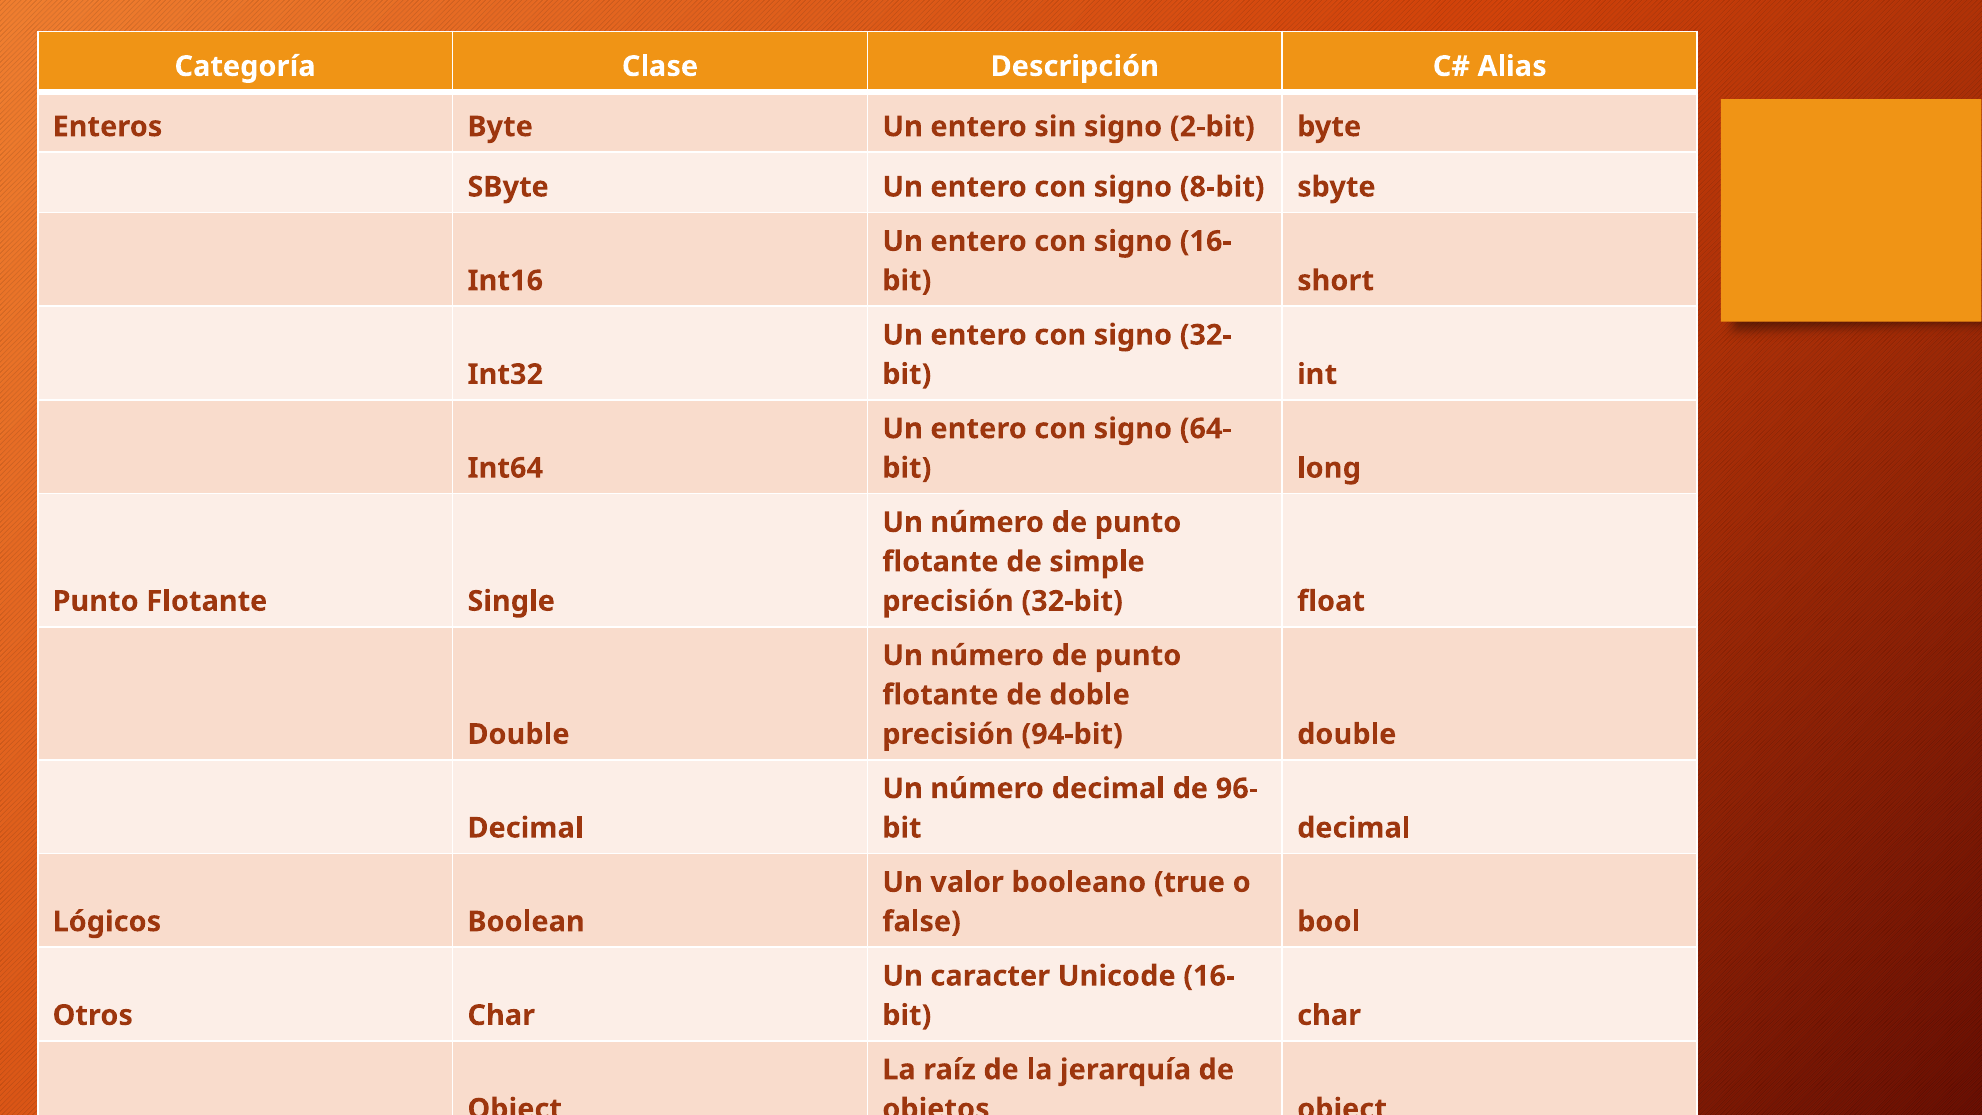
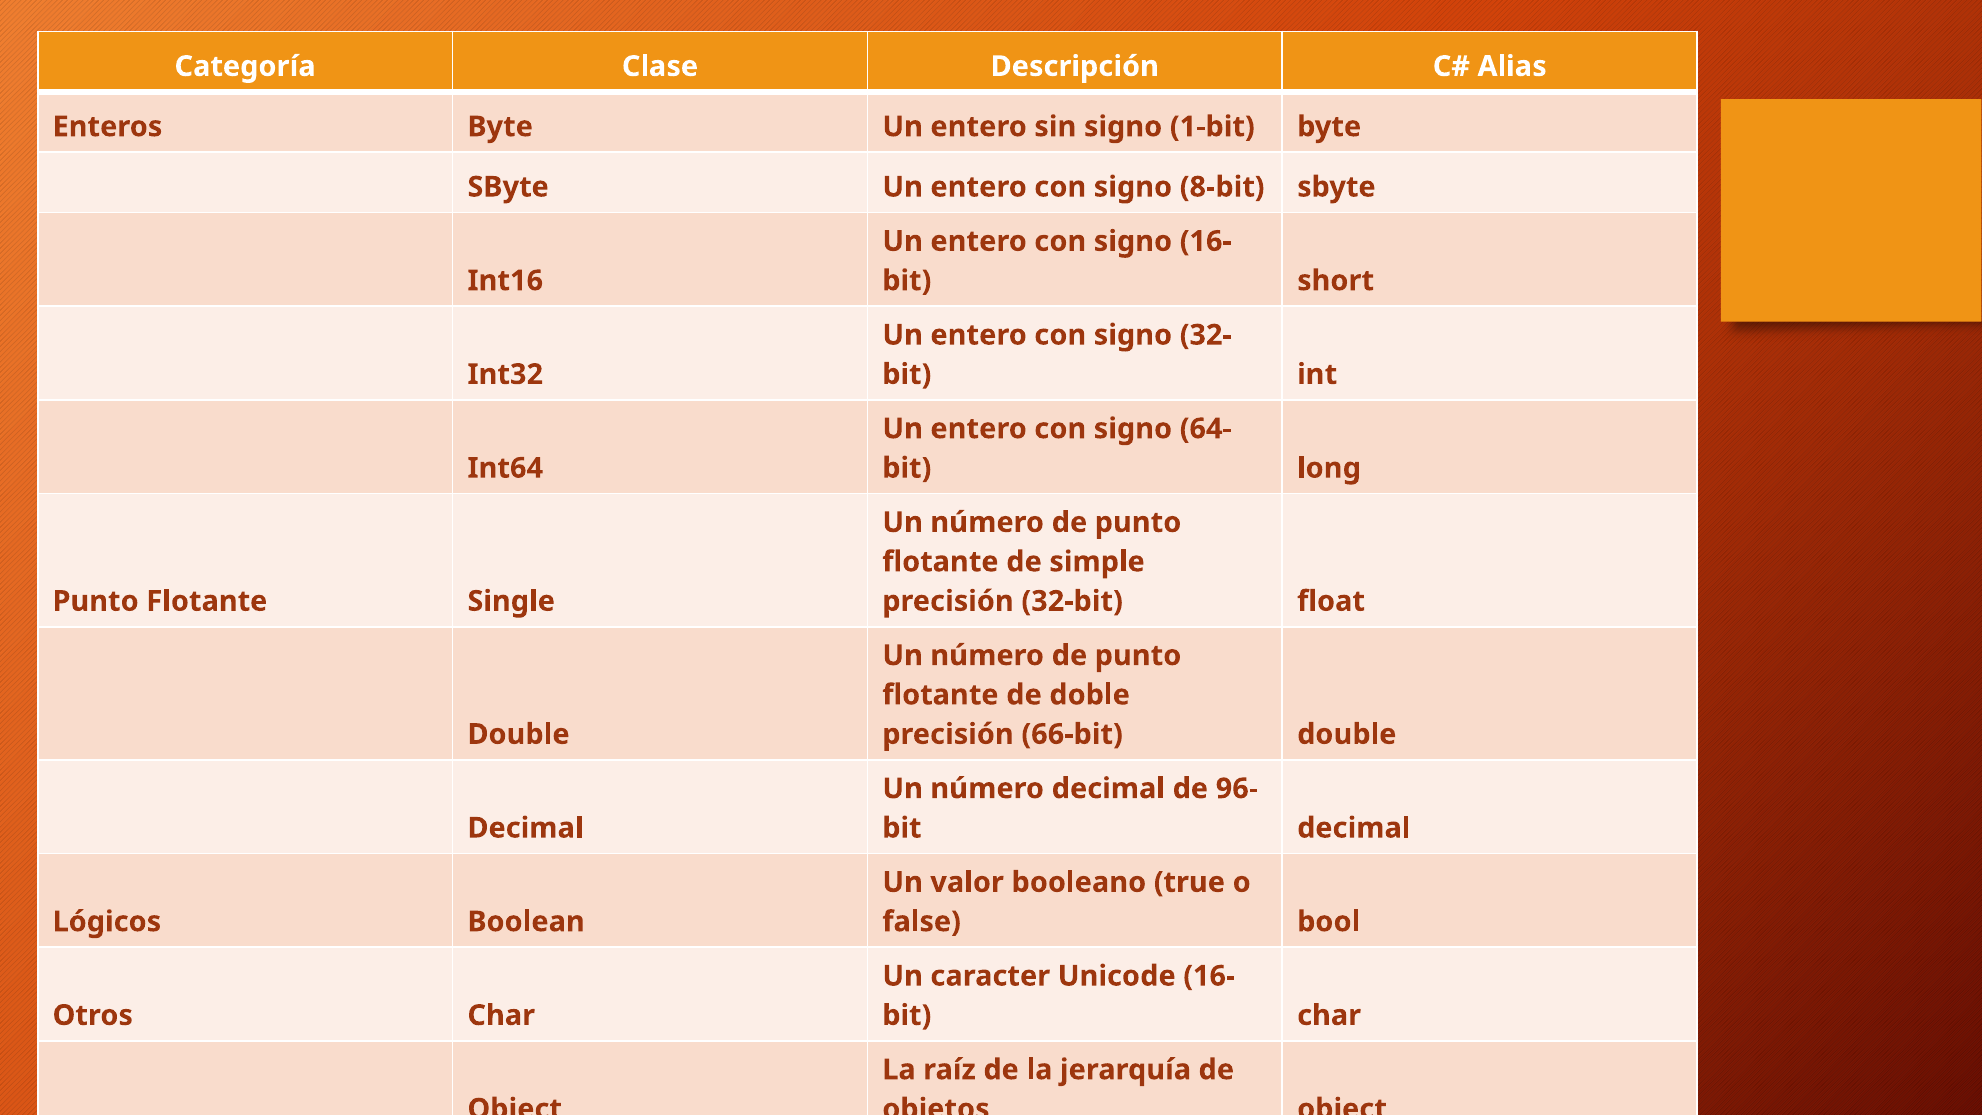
2-bit: 2-bit -> 1-bit (1212, 127)
94-bit: 94-bit -> 66-bit (1072, 734)
